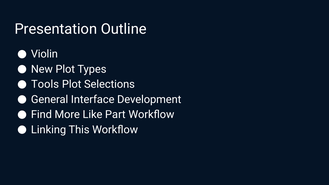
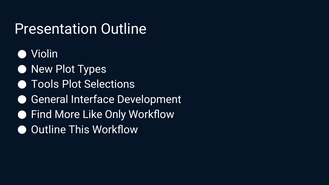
Part: Part -> Only (115, 115)
Linking: Linking -> Outline (48, 130)
